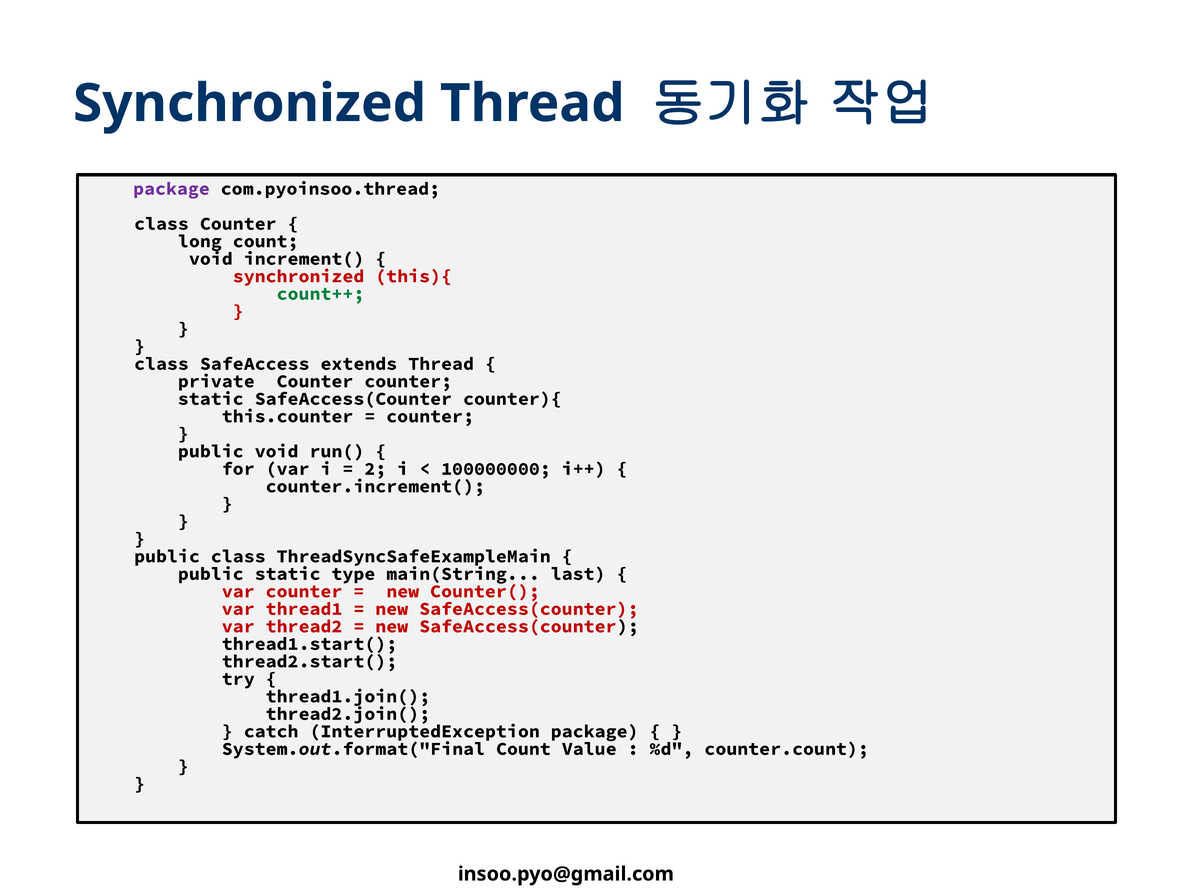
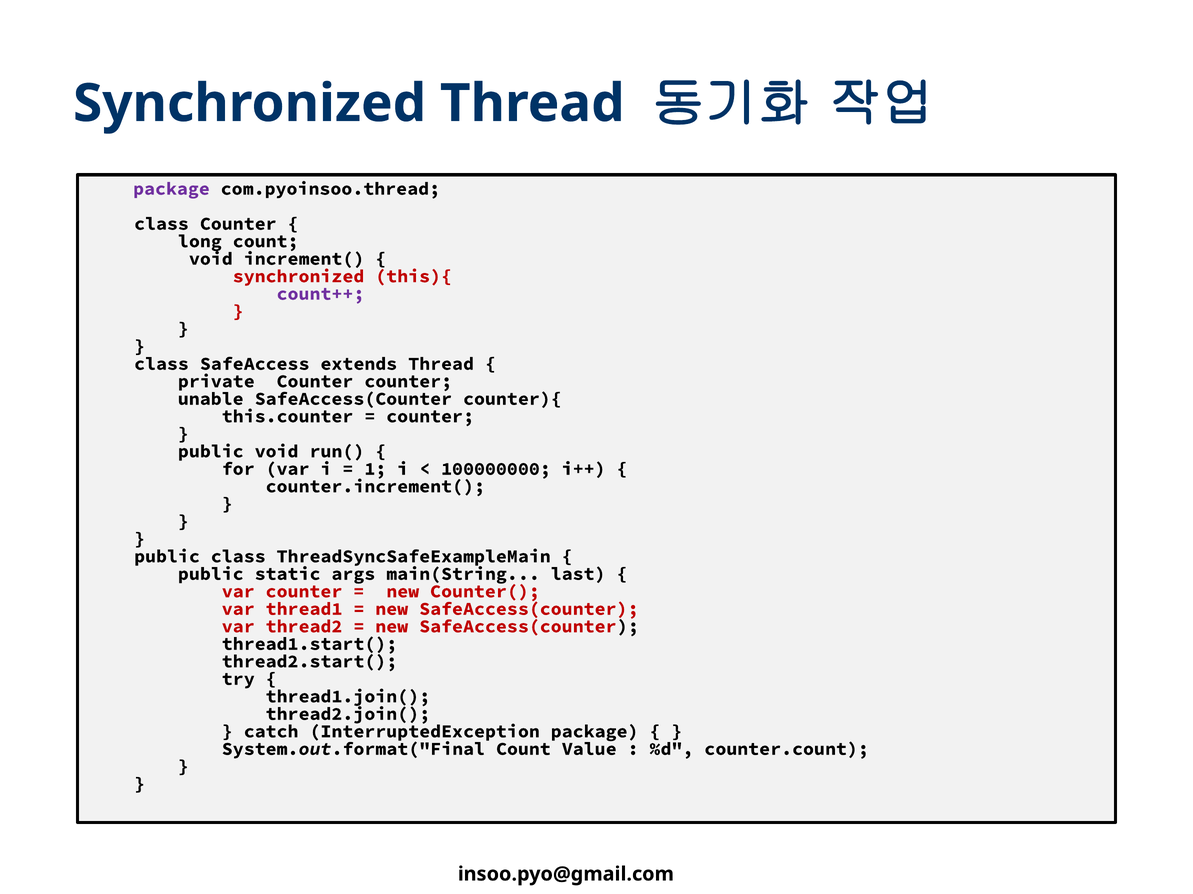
count++ colour: green -> purple (320, 294)
static: static -> unable (211, 399)
2: 2 -> 1 (375, 469)
type: type -> args (353, 574)
